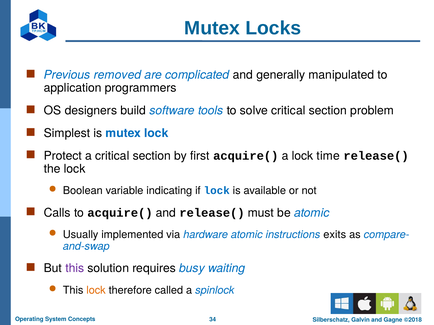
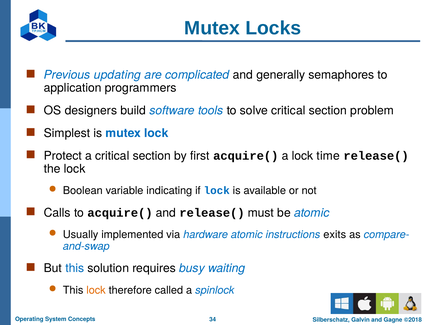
removed: removed -> updating (117, 75)
manipulated: manipulated -> semaphores (341, 75)
this colour: purple -> blue (75, 269)
